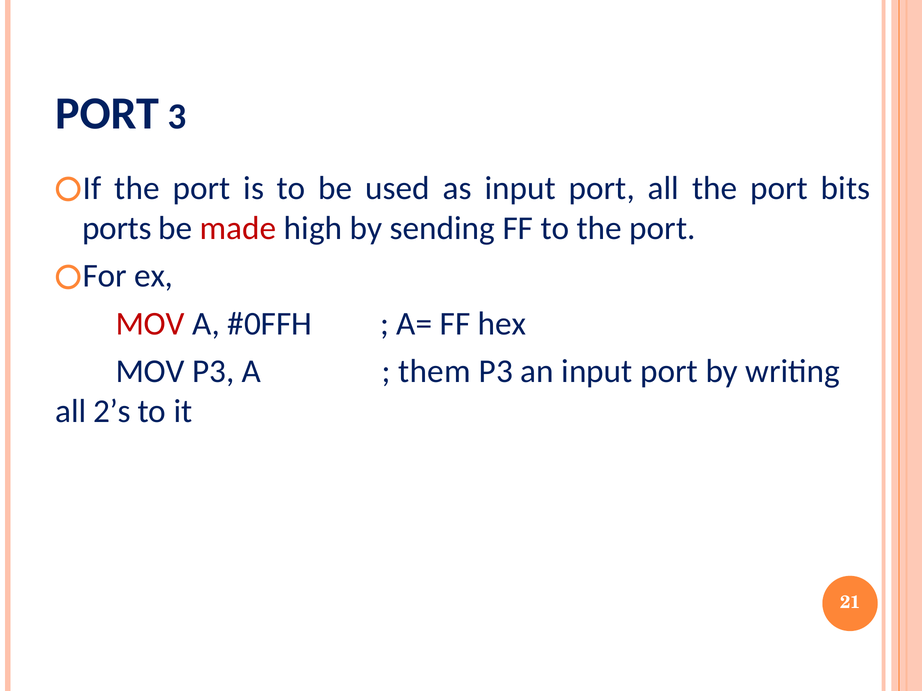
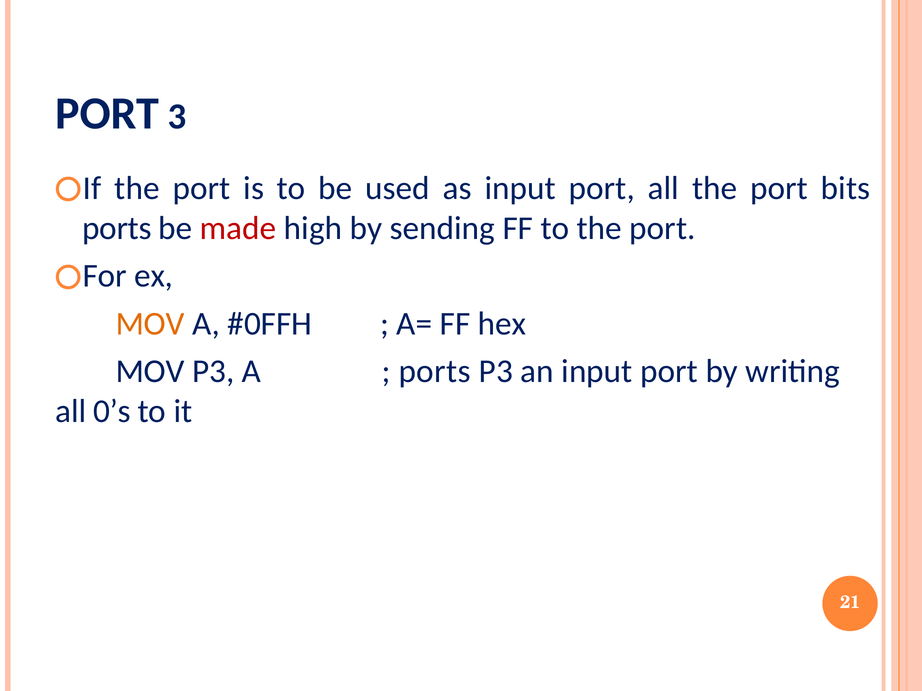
MOV colour: red -> orange (150, 324)
them: them -> ports (435, 372)
2’s: 2’s -> 0’s (112, 412)
